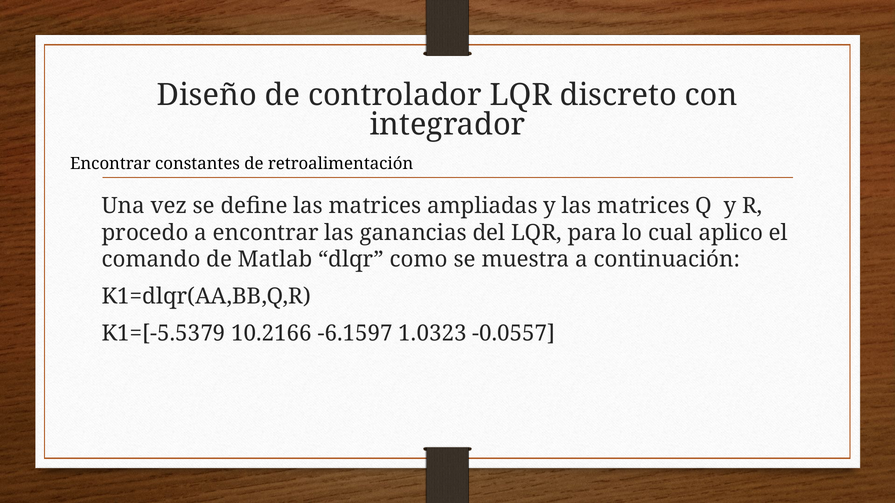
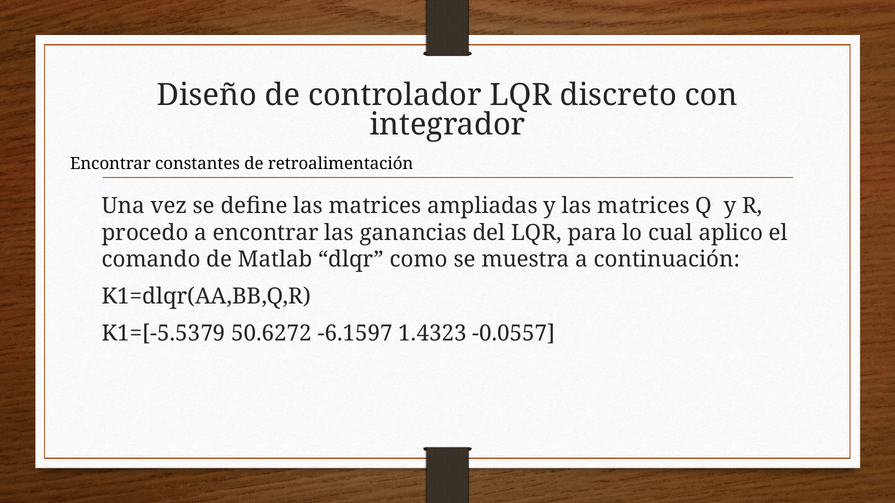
10.2166: 10.2166 -> 50.6272 (272, 334)
1.0323: 1.0323 -> 1.4323 (433, 334)
